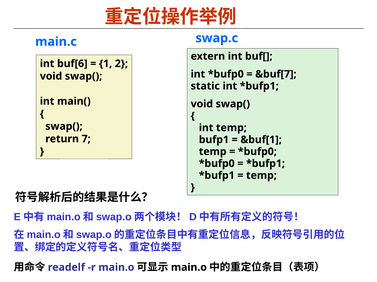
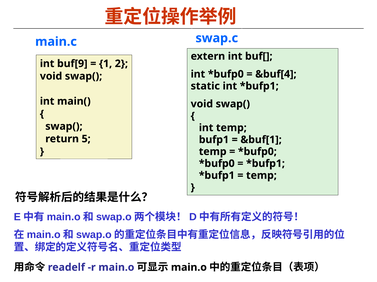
buf[6: buf[6 -> buf[9 (72, 64)
&buf[7: &buf[7 -> &buf[4 (276, 74)
7: 7 -> 5 (86, 139)
